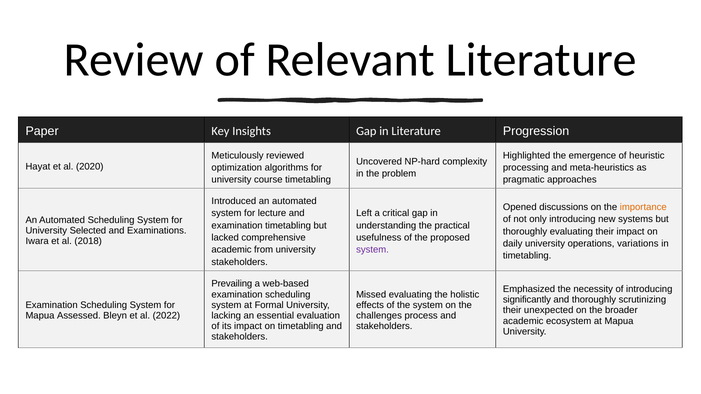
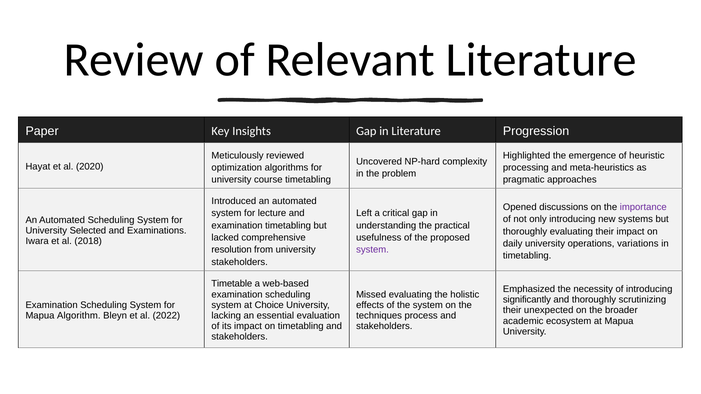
importance colour: orange -> purple (643, 207)
academic: academic -> resolution (232, 250)
Prevailing: Prevailing -> Timetable (232, 284)
Formal: Formal -> Choice (269, 305)
Assessed: Assessed -> Algorithm (79, 316)
challenges: challenges -> techniques (379, 316)
